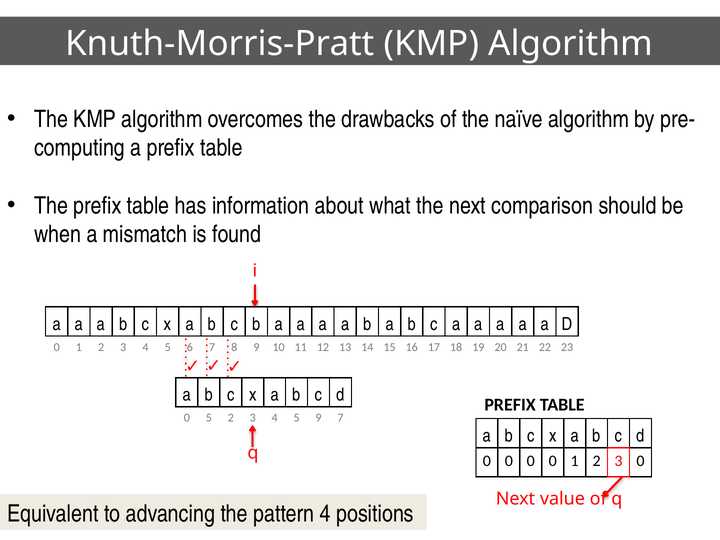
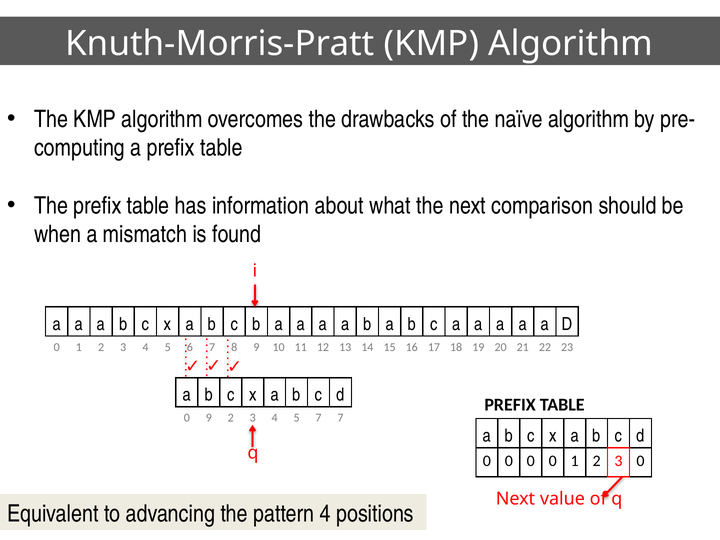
0 5: 5 -> 9 (209, 418)
5 9: 9 -> 7 (319, 418)
